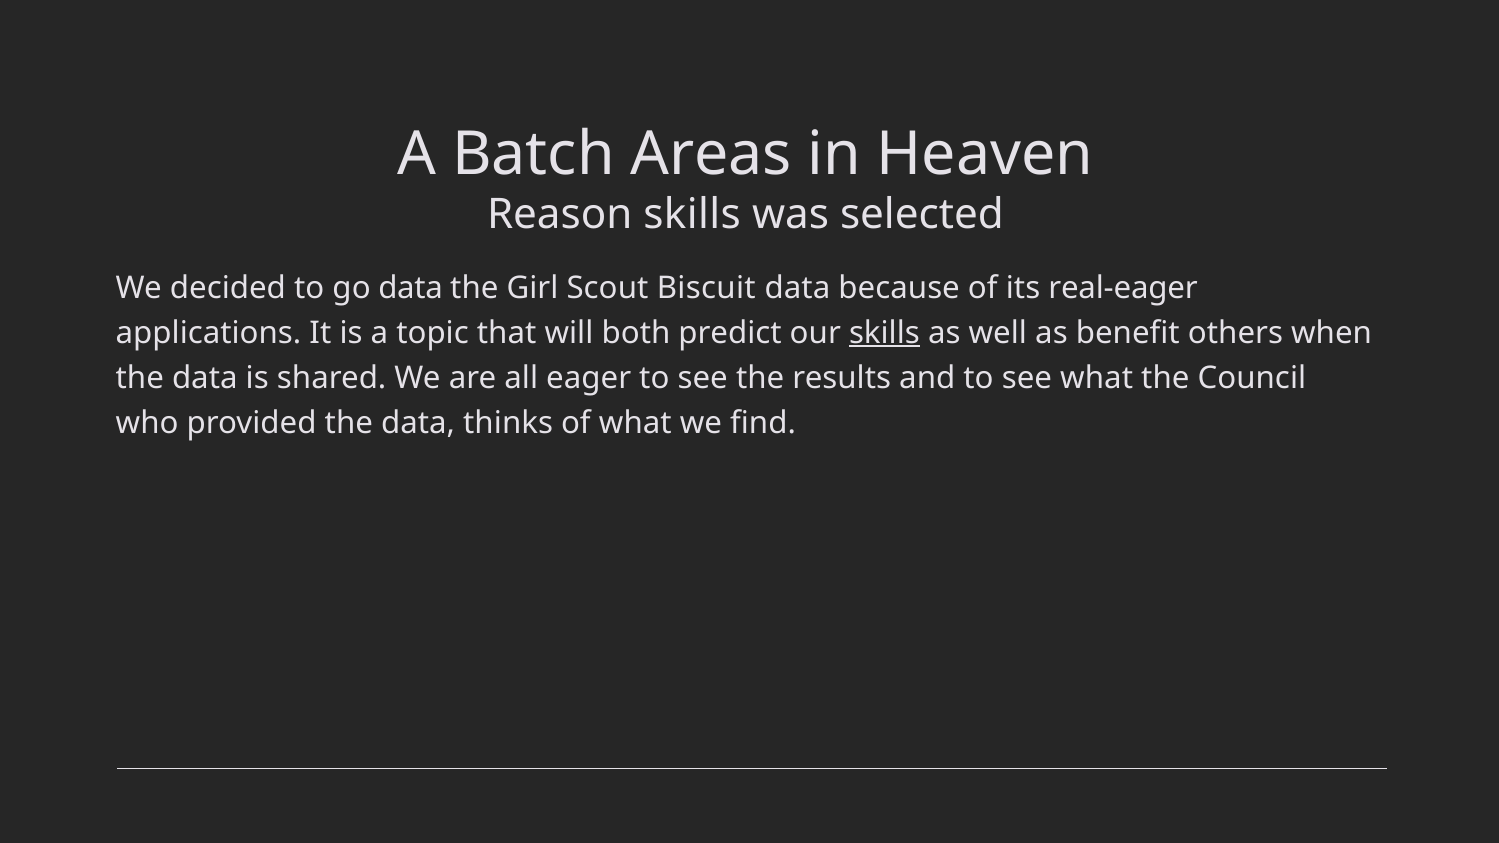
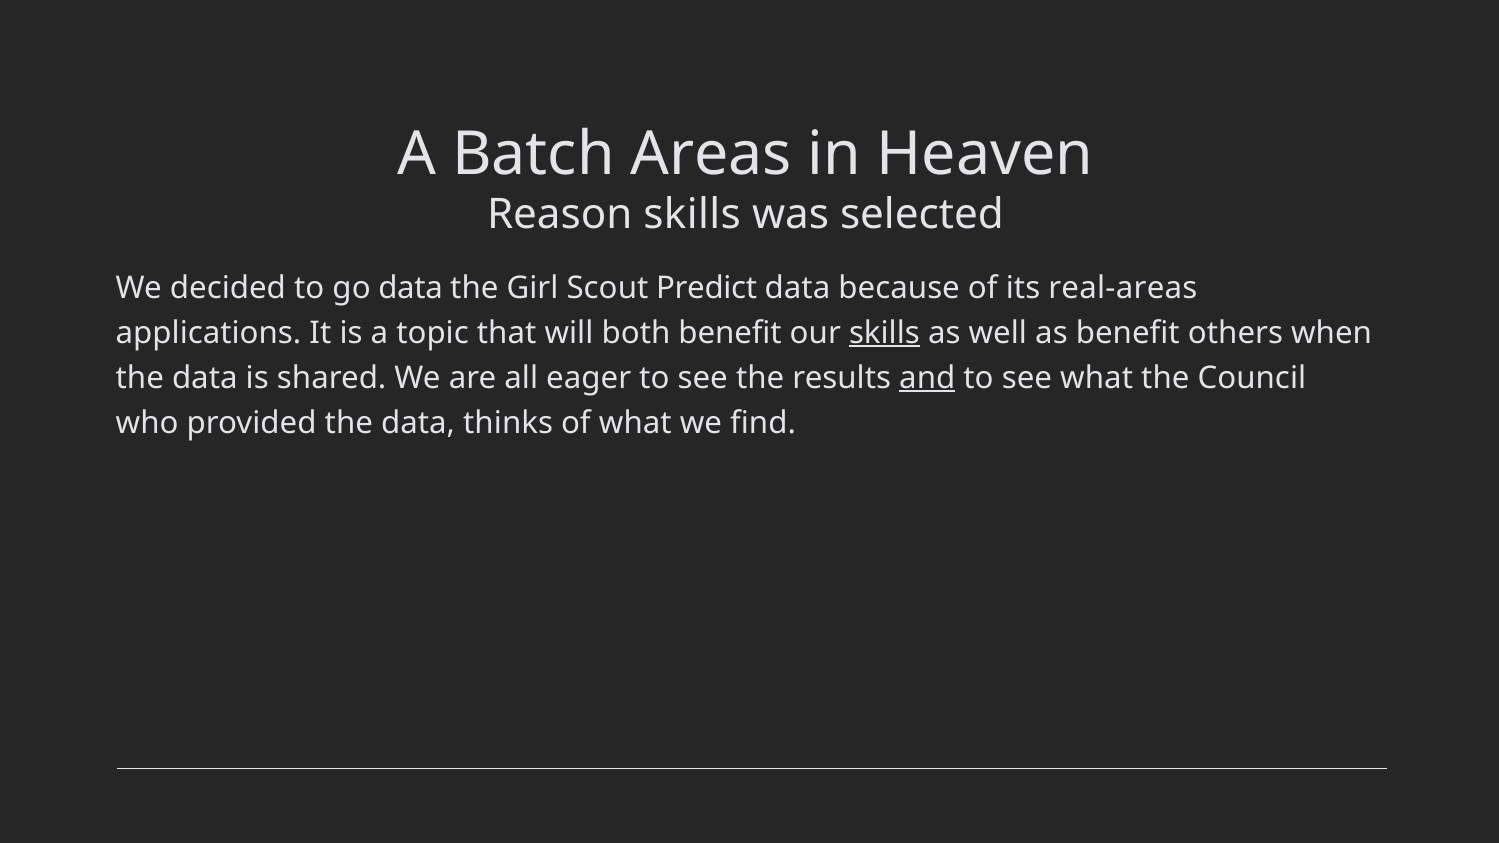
Biscuit: Biscuit -> Predict (707, 288)
real-eager: real-eager -> real-areas (1123, 288)
both predict: predict -> benefit (730, 333)
and underline: none -> present (927, 378)
